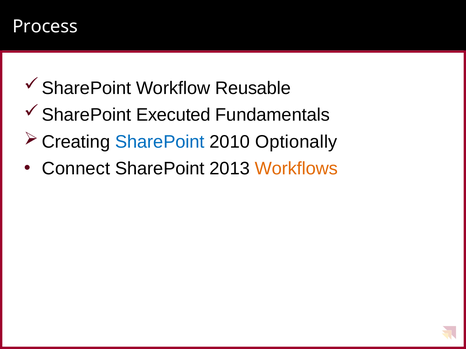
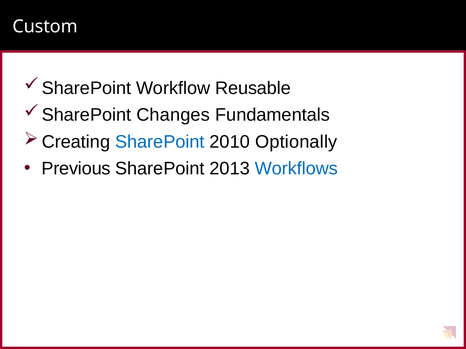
Process: Process -> Custom (45, 26)
Executed: Executed -> Changes (173, 115)
Connect: Connect -> Previous (76, 169)
Workflows colour: orange -> blue (296, 169)
